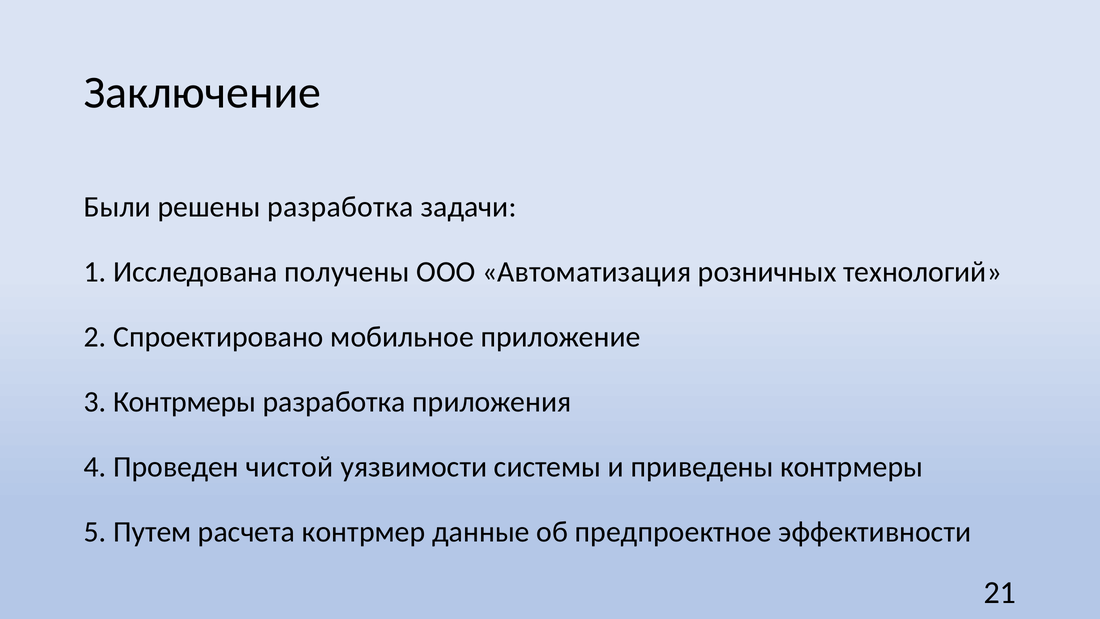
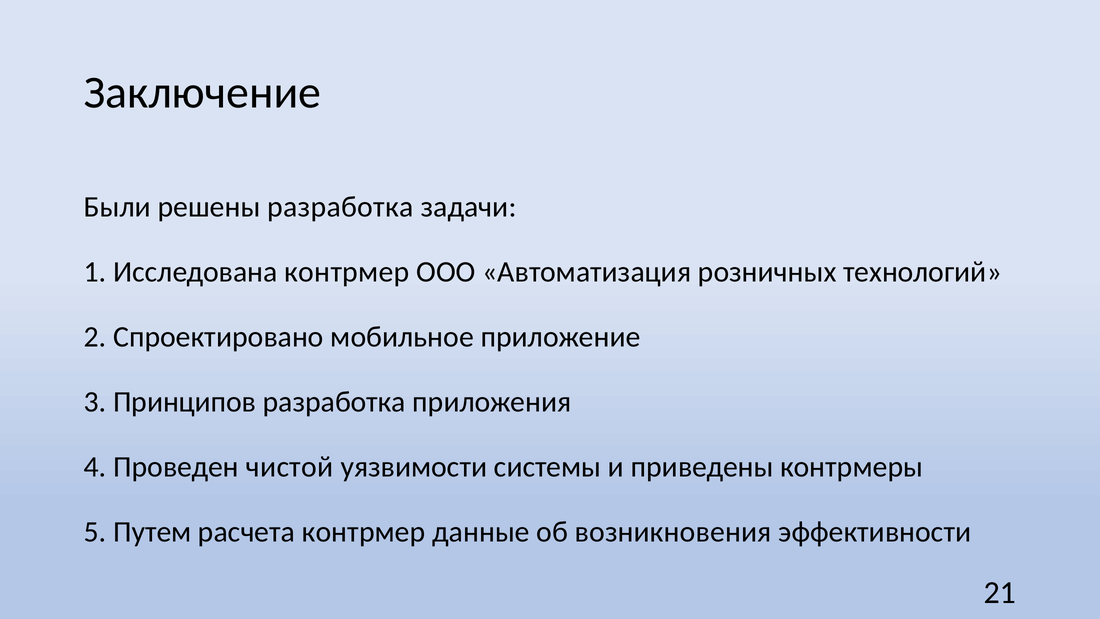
Исследована получены: получены -> контрмер (347, 272)
3 Контрмеры: Контрмеры -> Принципов (185, 402)
предпроектное: предпроектное -> возникновения (673, 532)
